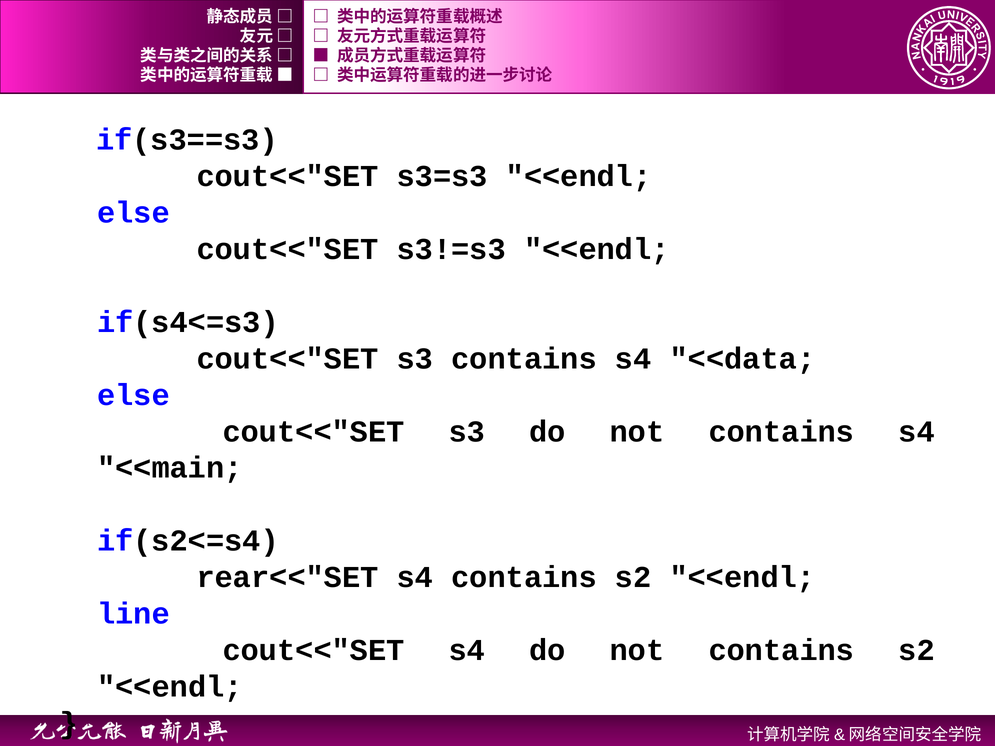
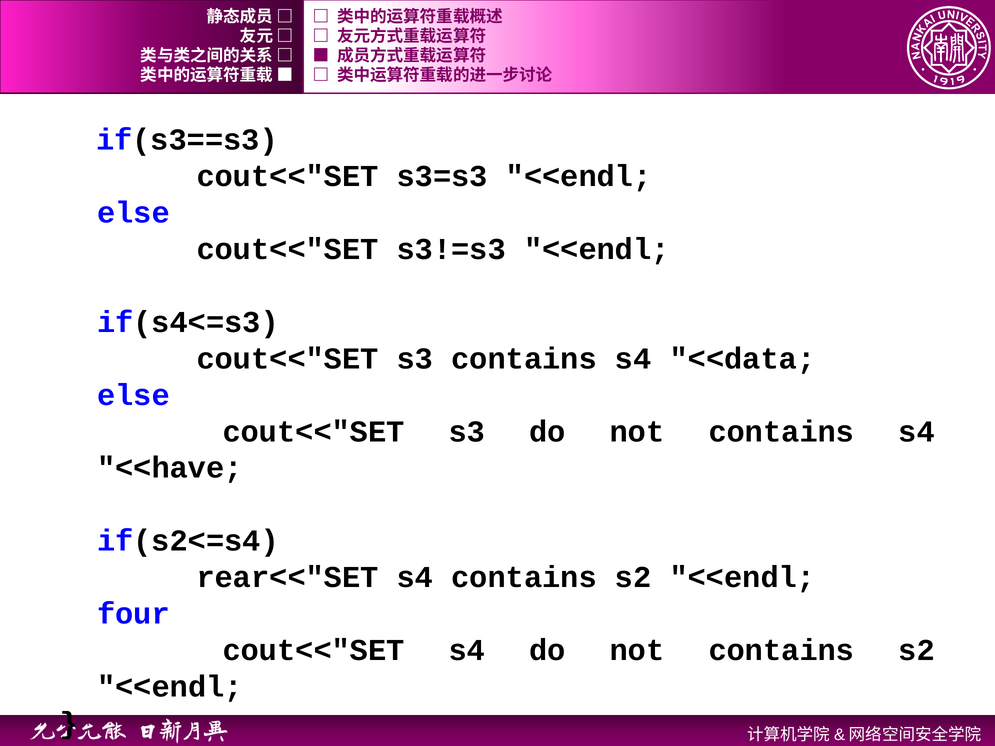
<<main: <<main -> <<have (170, 468)
line: line -> four (133, 614)
